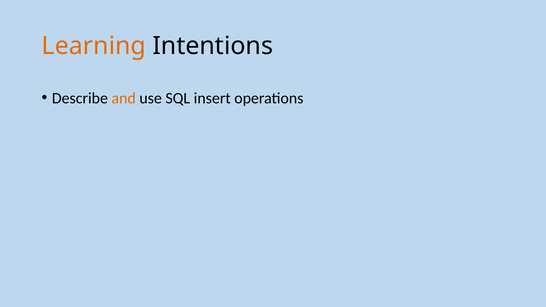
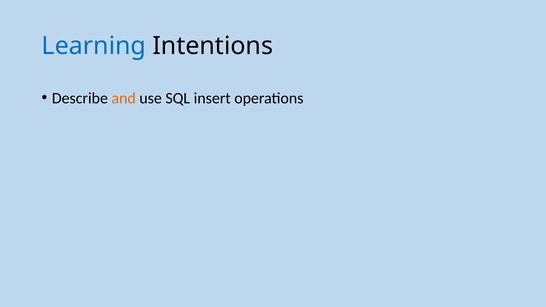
Learning colour: orange -> blue (94, 46)
